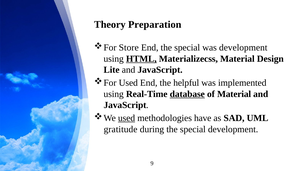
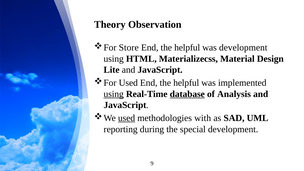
Preparation: Preparation -> Observation (155, 25)
special: special -> helpful (187, 48)
HTML underline: present -> none (141, 59)
using underline: none -> present (114, 94)
of Material: Material -> Analysis (234, 94)
have: have -> with (203, 118)
gratitude: gratitude -> reporting (121, 129)
